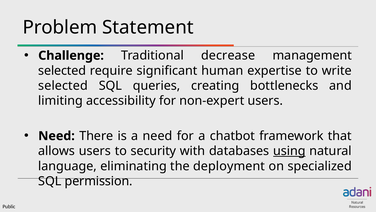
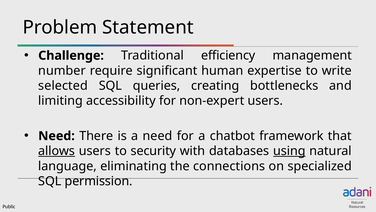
decrease: decrease -> efficiency (228, 55)
selected: selected -> number (62, 70)
allows underline: none -> present (57, 151)
deployment: deployment -> connections (229, 166)
